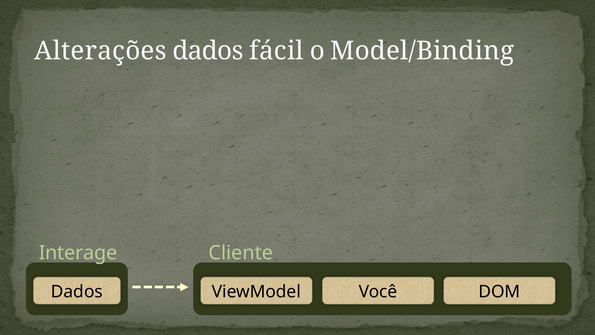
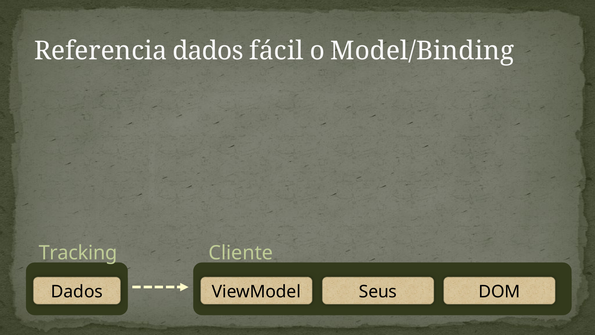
Alterações: Alterações -> Referencia (101, 51)
Interage: Interage -> Tracking (78, 253)
Você: Você -> Seus (378, 292)
